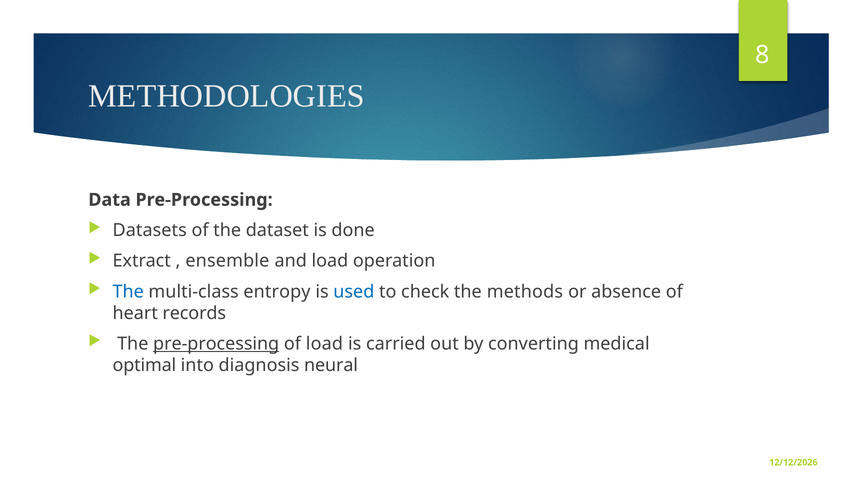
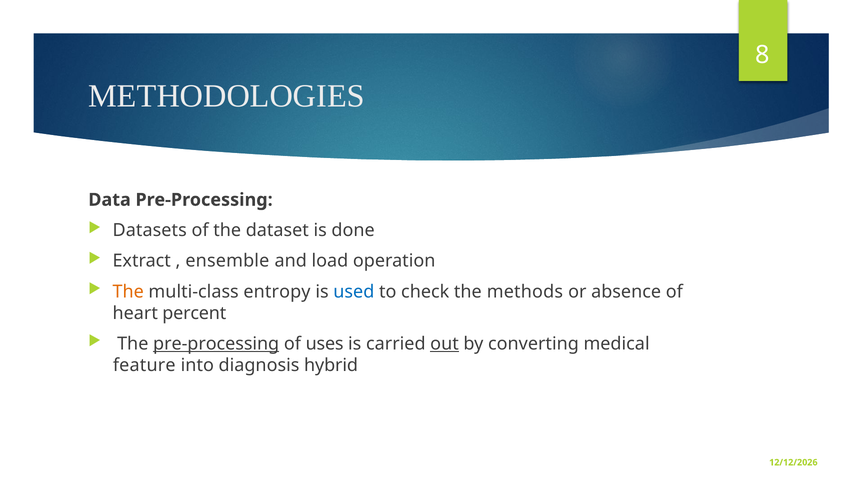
The colour: blue -> orange (128, 291)
records: records -> percent (194, 313)
of load: load -> uses (325, 343)
out underline: none -> present (445, 343)
optimal: optimal -> feature (144, 365)
neural: neural -> hybrid (331, 365)
